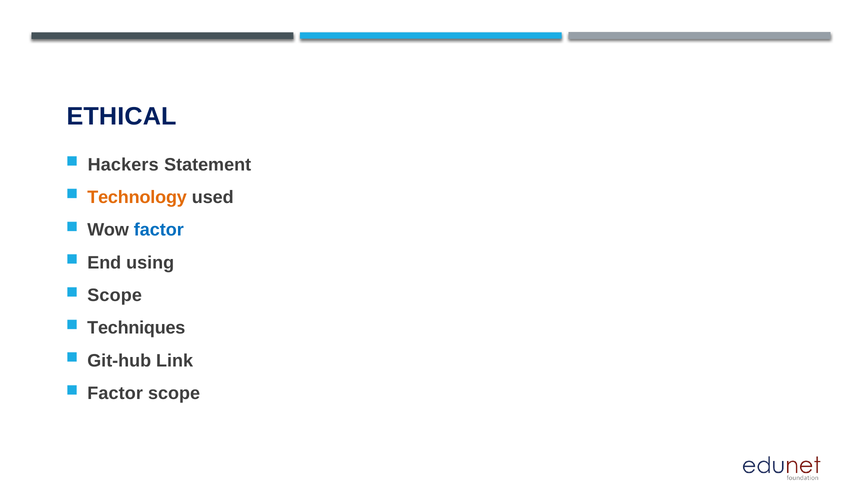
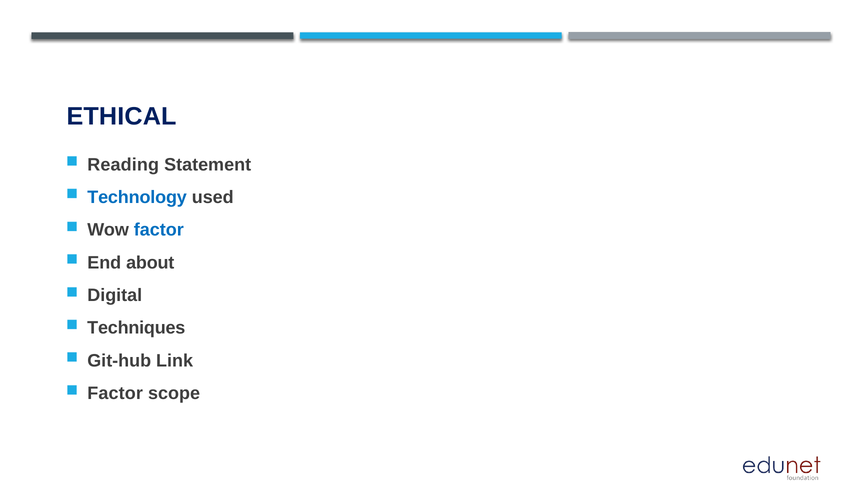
Hackers: Hackers -> Reading (123, 165)
Technology colour: orange -> blue (137, 197)
using: using -> about (150, 263)
Scope: Scope -> Digital (115, 295)
